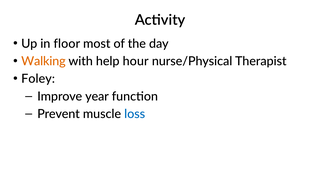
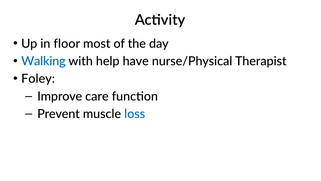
Walking colour: orange -> blue (43, 61)
hour: hour -> have (136, 61)
year: year -> care (97, 96)
